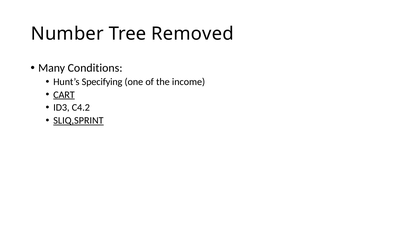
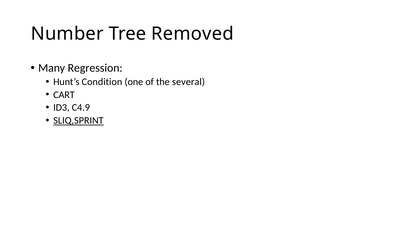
Conditions: Conditions -> Regression (95, 68)
Specifying: Specifying -> Condition (102, 82)
income: income -> several (188, 82)
CART underline: present -> none (64, 95)
C4.2: C4.2 -> C4.9 (81, 108)
